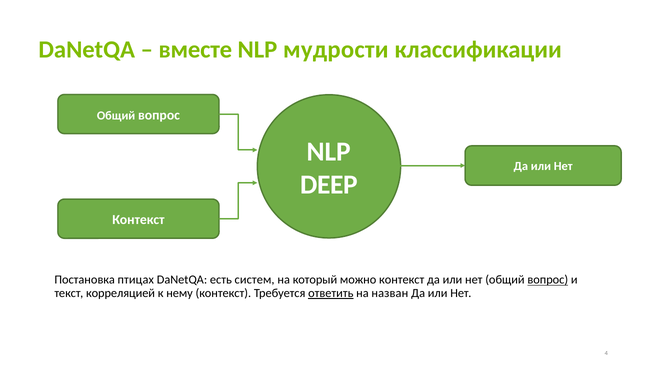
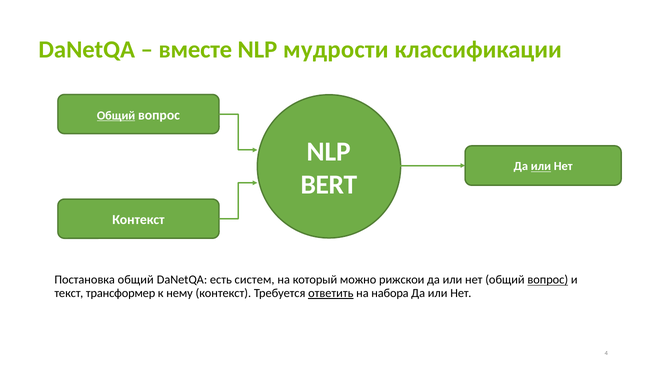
Общий underline: none -> present (116, 115)
или underline: none -> present (541, 166)
DEEP: DEEP -> BERT (329, 185)
Постановка птицах: птицах -> общий (136, 280)
можно контекст: контекст -> рижскои (402, 280)
корреляцией: корреляцией -> трансформер (121, 293)
назван: назван -> набора (390, 293)
